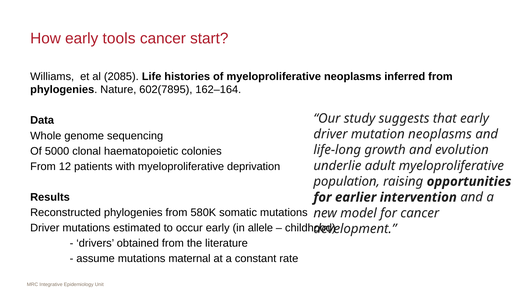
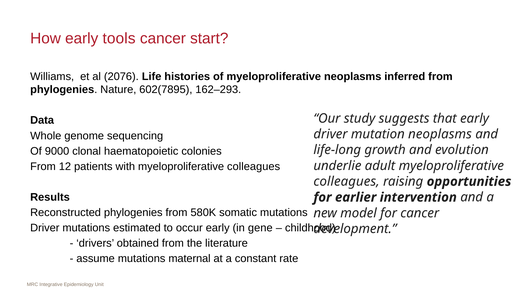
2085: 2085 -> 2076 (121, 76)
162–164: 162–164 -> 162–293 (218, 90)
5000: 5000 -> 9000 (57, 151)
with myeloproliferative deprivation: deprivation -> colleagues (254, 166)
population: population -> colleagues (347, 181)
allele: allele -> gene (260, 228)
